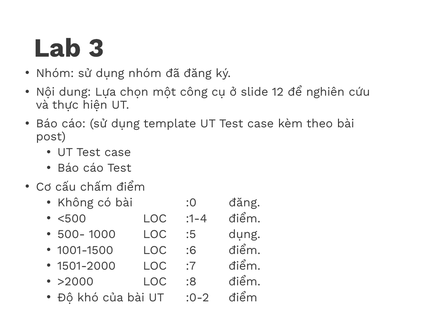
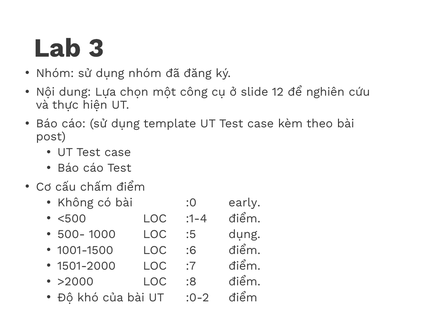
:0 đăng: đăng -> early (244, 203)
